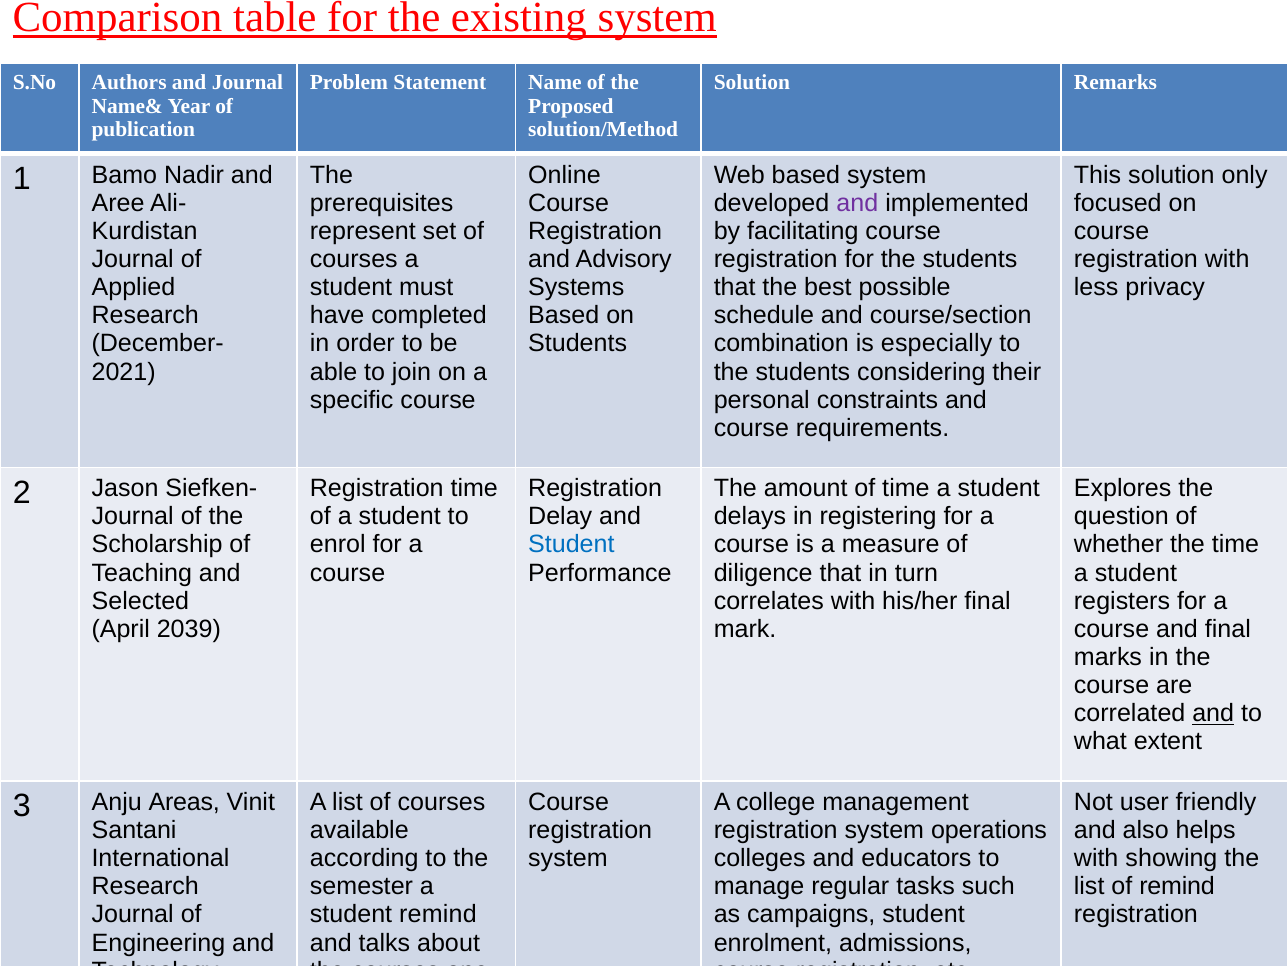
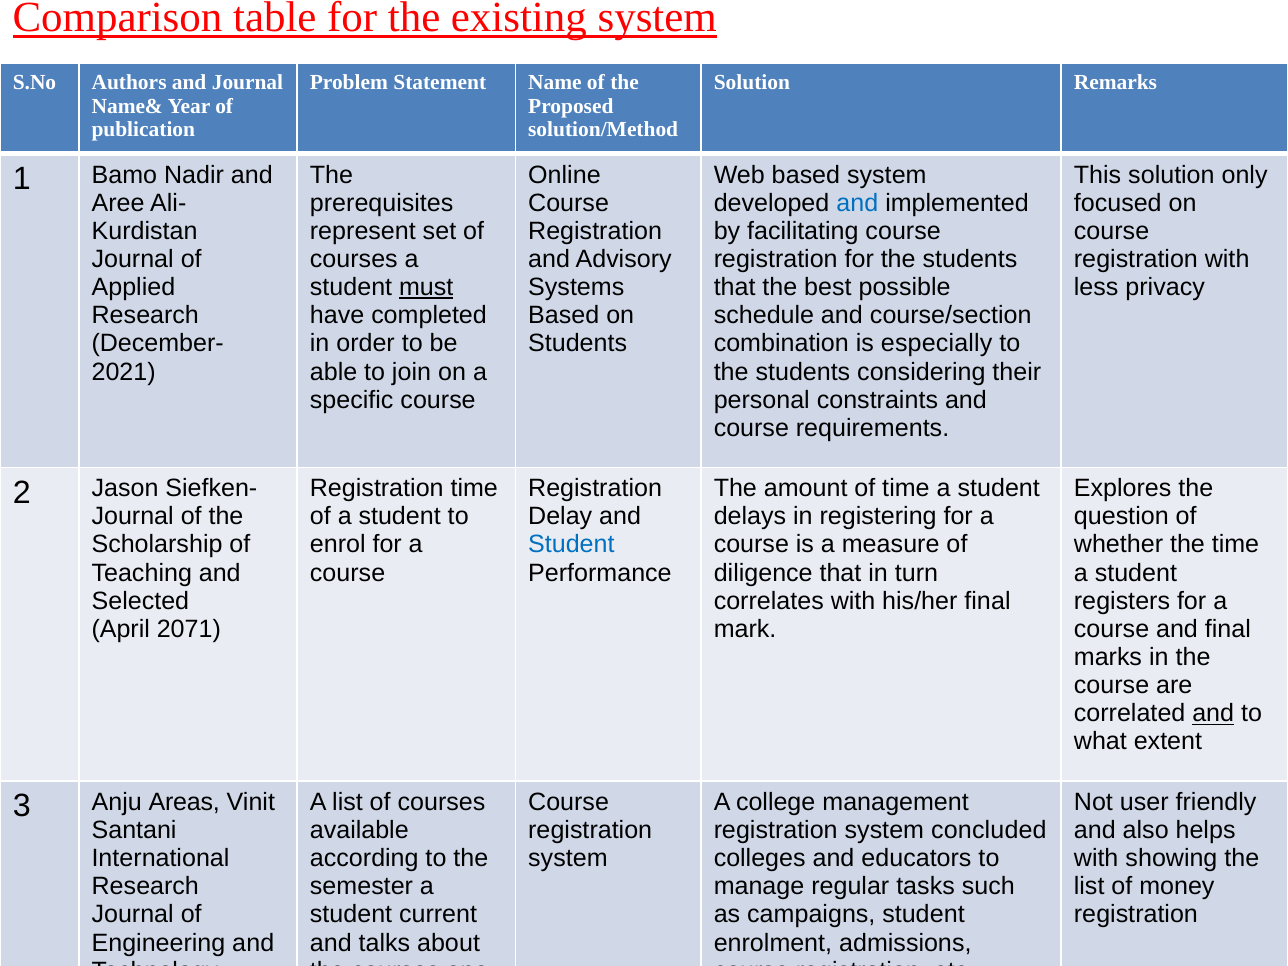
and colour: purple -> blue (857, 203)
must underline: none -> present (426, 287)
2039: 2039 -> 2071 (189, 629)
operations: operations -> concluded (989, 830)
of remind: remind -> money (1177, 886)
student remind: remind -> current (438, 915)
